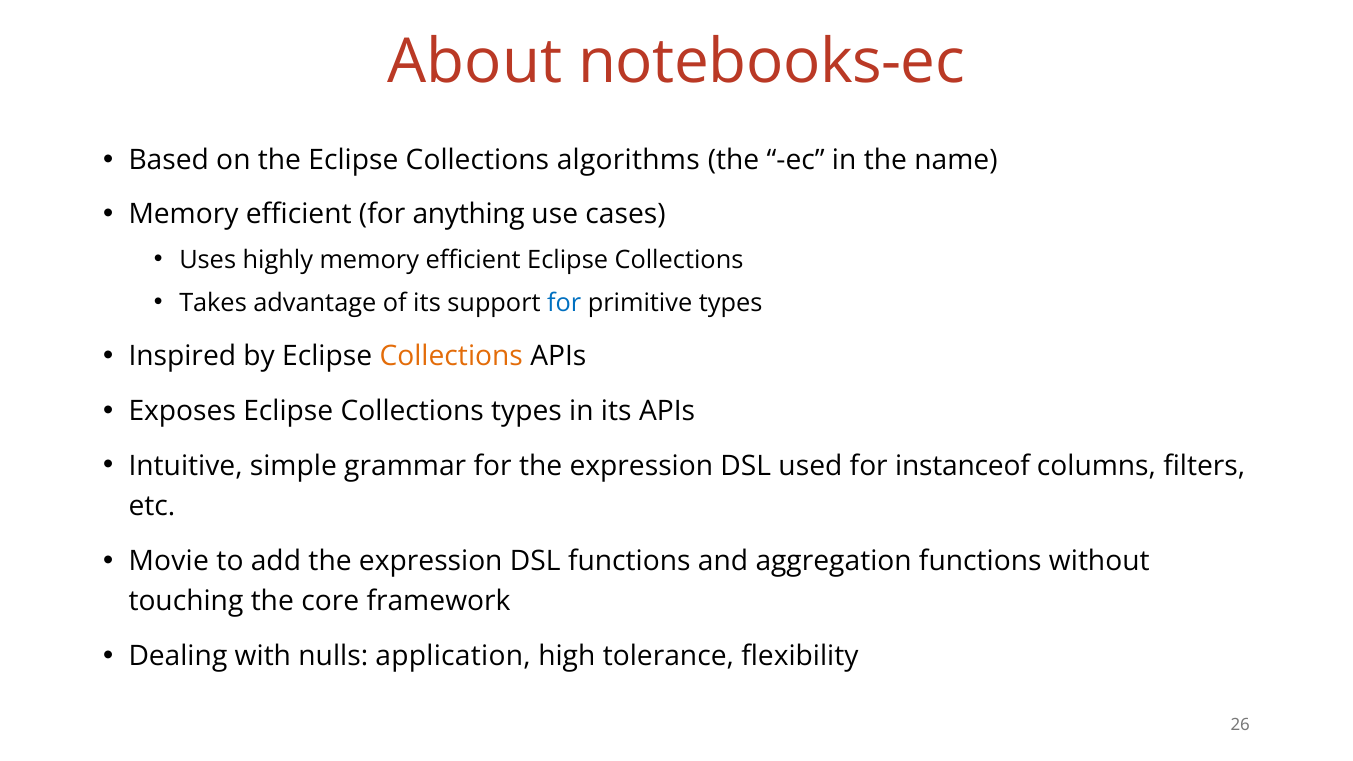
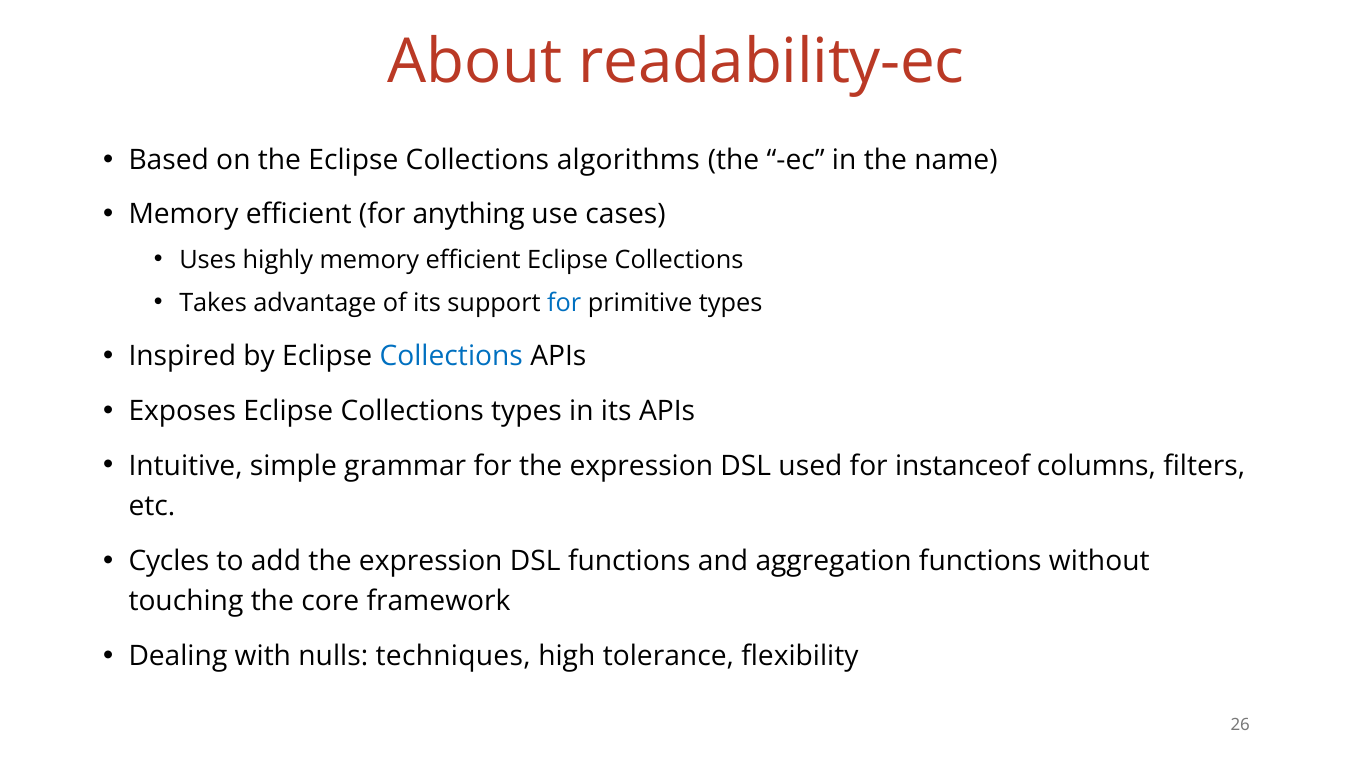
notebooks-ec: notebooks-ec -> readability-ec (772, 62)
Collections colour: orange -> blue (451, 356)
Movie: Movie -> Cycles (169, 561)
application: application -> techniques (453, 656)
